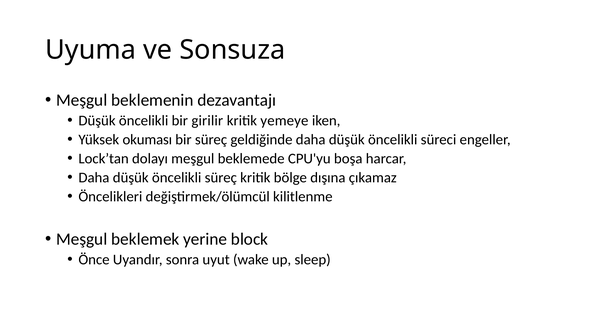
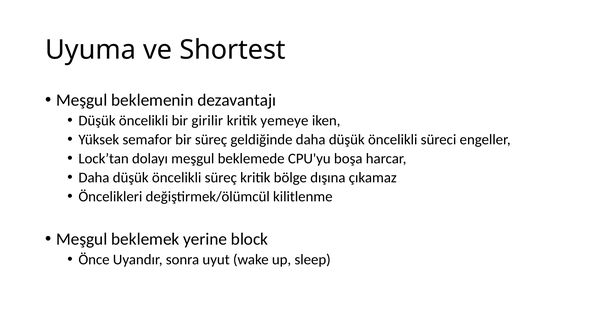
Sonsuza: Sonsuza -> Shortest (233, 50)
okuması: okuması -> semafor (147, 140)
